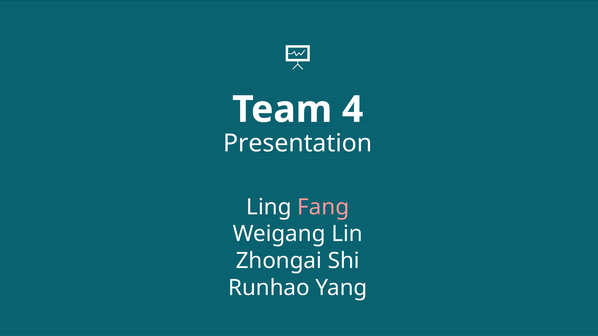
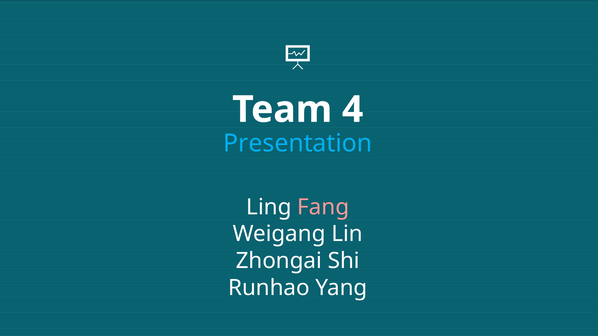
Presentation colour: white -> light blue (298, 143)
